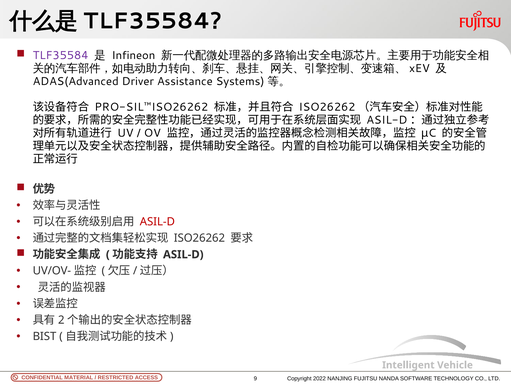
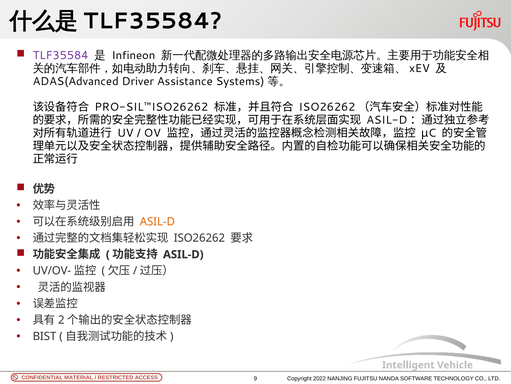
ASIL-D colour: red -> orange (157, 221)
